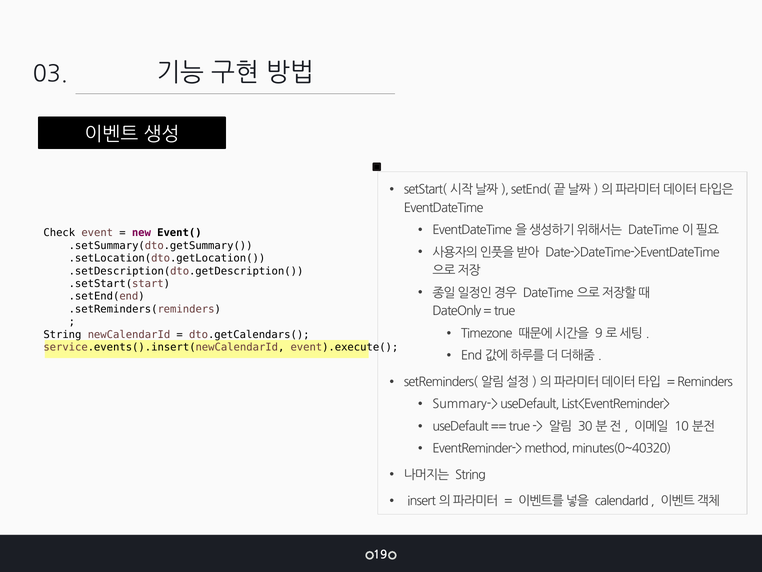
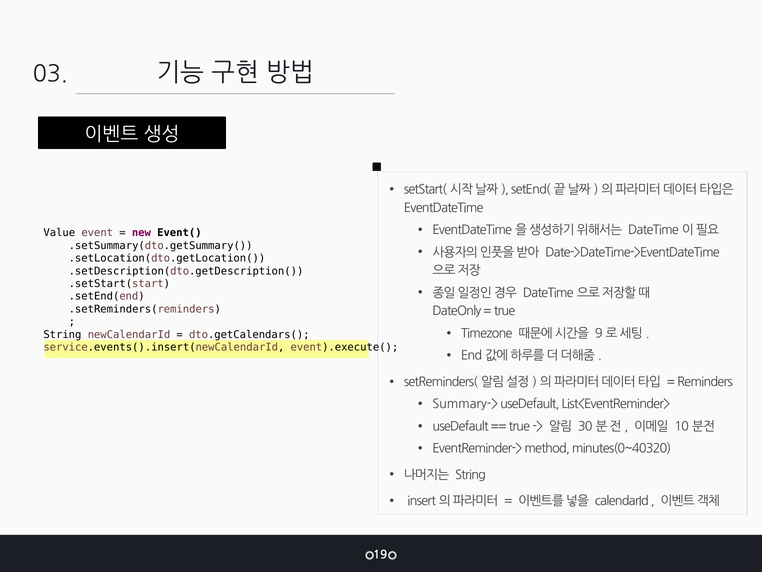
Check: Check -> Value (59, 233)
